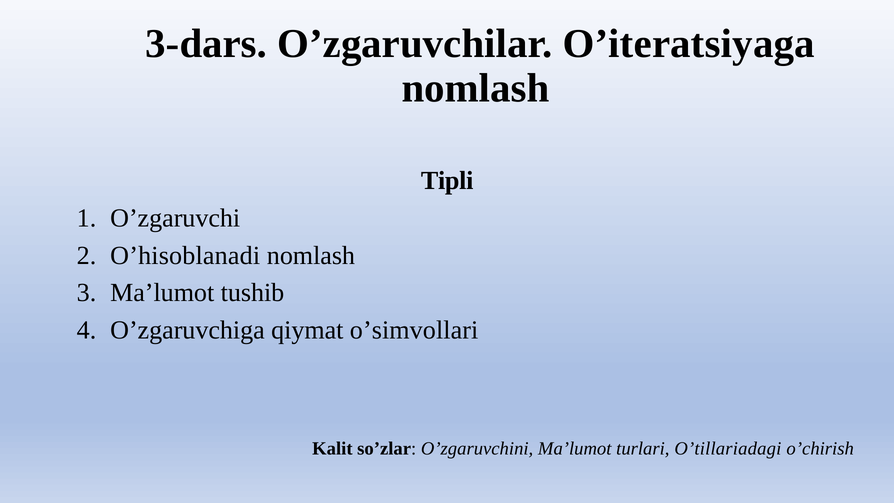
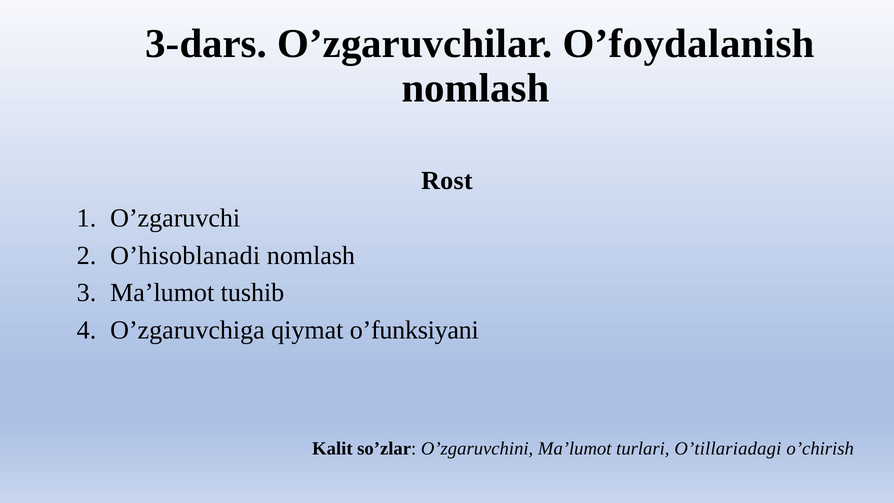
O’iteratsiyaga: O’iteratsiyaga -> O’foydalanish (689, 44)
Tipli: Tipli -> Rost (447, 181)
o’simvollari: o’simvollari -> o’funksiyani (414, 330)
